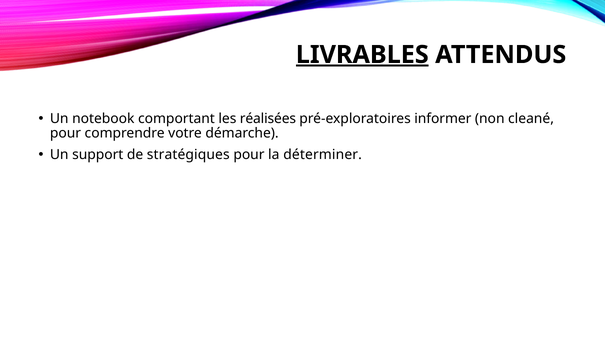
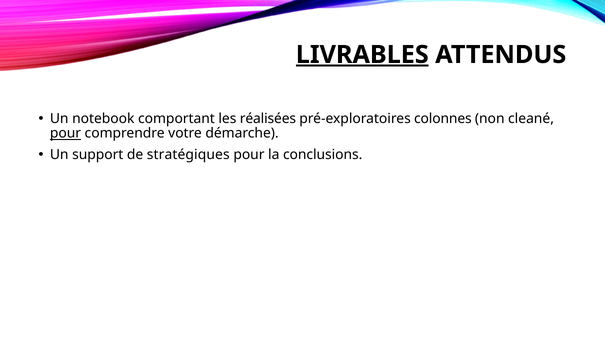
informer: informer -> colonnes (443, 119)
pour underline: none -> present (65, 134)
déterminer: déterminer -> conclusions (323, 155)
